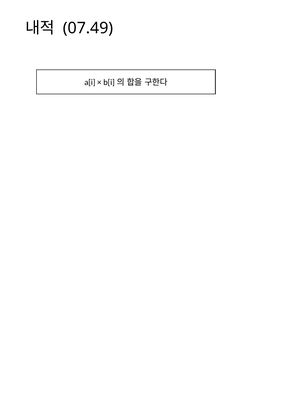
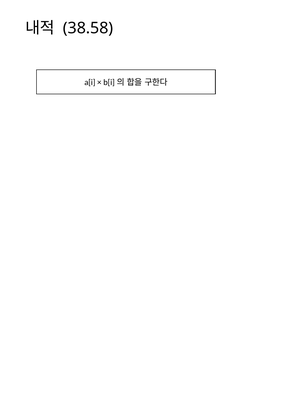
07.49: 07.49 -> 38.58 (88, 28)
